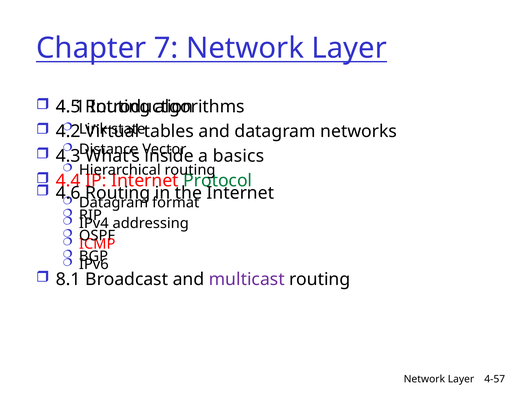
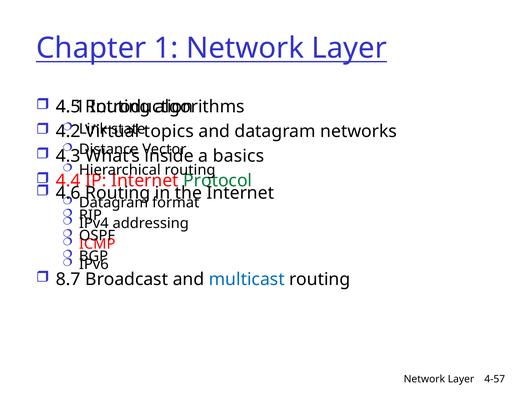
Chapter 7: 7 -> 1 (166, 48)
tables: tables -> topics (169, 131)
8.1: 8.1 -> 8.7 (68, 279)
multicast colour: purple -> blue (247, 279)
